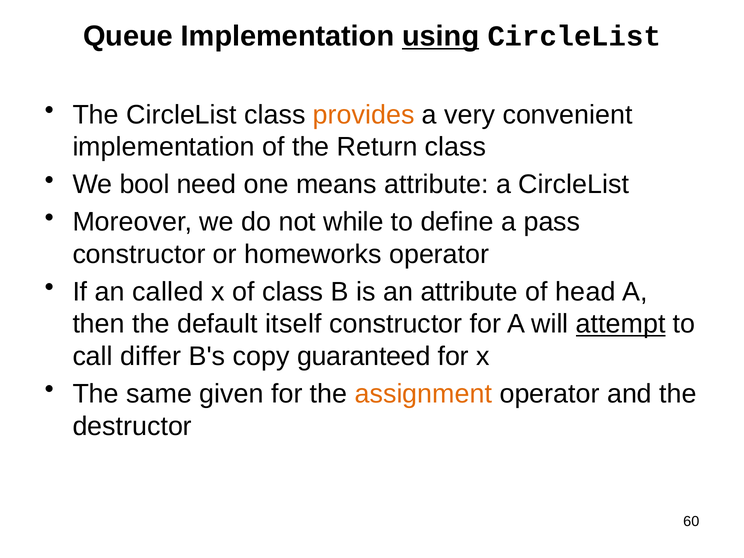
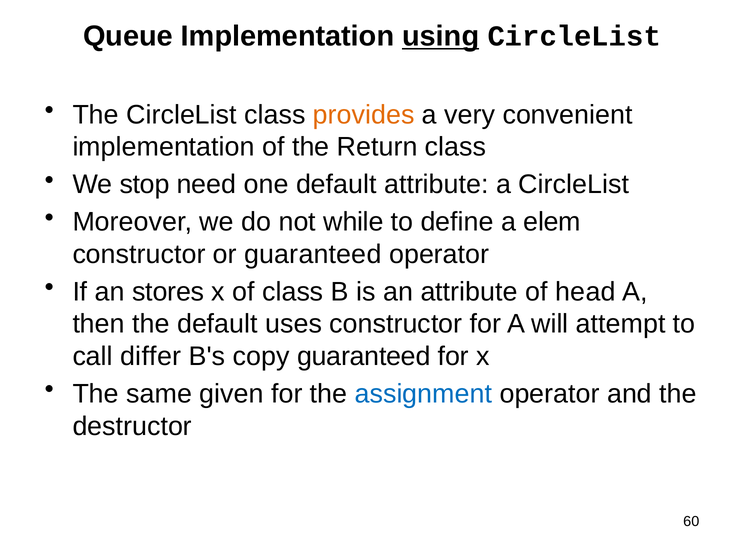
bool: bool -> stop (145, 185)
one means: means -> default (336, 185)
pass: pass -> elem (552, 222)
or homeworks: homeworks -> guaranteed (313, 254)
called: called -> stores (168, 292)
itself: itself -> uses (294, 324)
attempt underline: present -> none (621, 324)
assignment colour: orange -> blue (423, 394)
